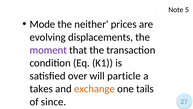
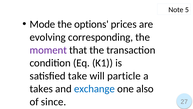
neither: neither -> options (91, 24)
displacements: displacements -> corresponding (101, 37)
over: over -> take (78, 76)
exchange colour: orange -> blue (94, 88)
tails: tails -> also (145, 88)
